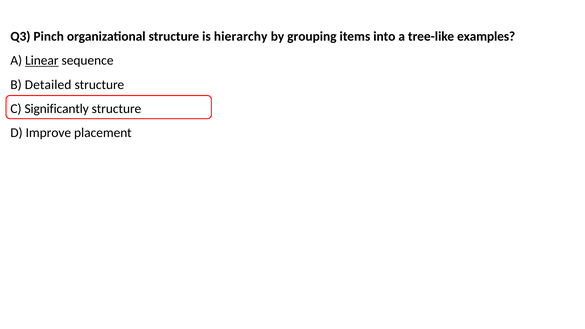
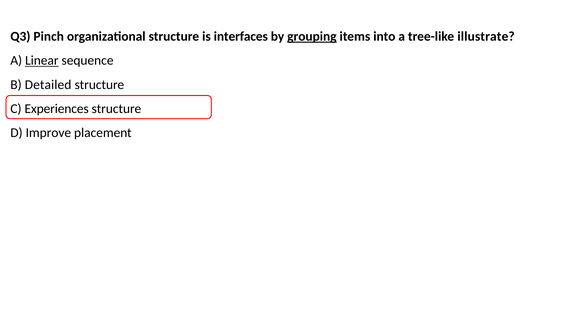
hierarchy: hierarchy -> interfaces (241, 36)
grouping underline: none -> present (312, 36)
examples: examples -> illustrate (486, 36)
Significantly: Significantly -> Experiences (57, 109)
